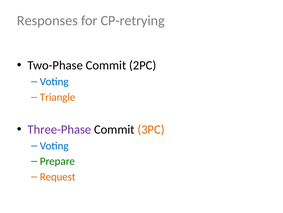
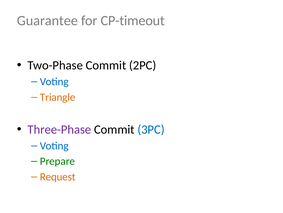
Responses: Responses -> Guarantee (47, 21)
CP-retrying: CP-retrying -> CP-timeout (133, 21)
3PC colour: orange -> blue (151, 129)
